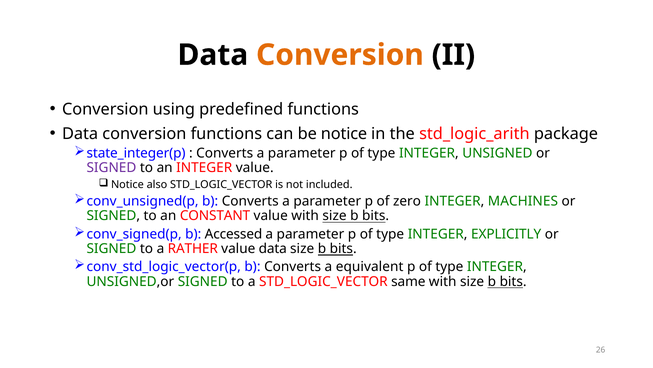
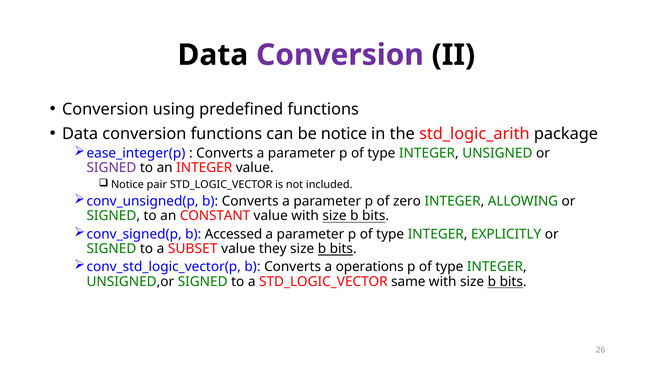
Conversion colour: orange -> purple (340, 55)
state_integer(p: state_integer(p -> ease_integer(p (136, 153)
also: also -> pair (157, 184)
MACHINES: MACHINES -> ALLOWING (523, 201)
RATHER: RATHER -> SUBSET (193, 248)
value data: data -> they (273, 248)
equivalent: equivalent -> operations (370, 266)
